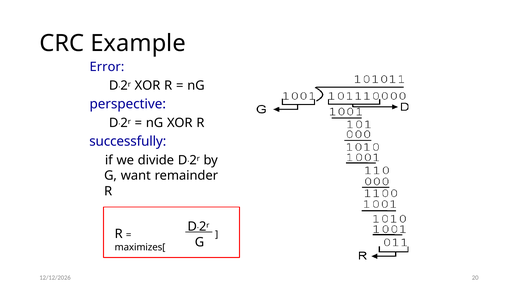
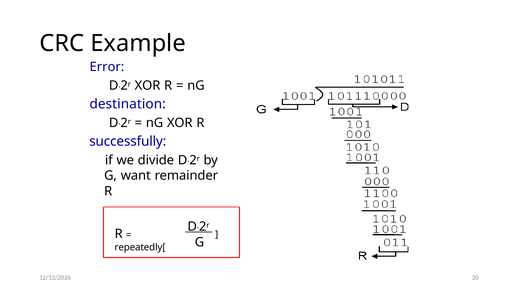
perspective: perspective -> destination (128, 104)
maximizes[: maximizes[ -> repeatedly[ (140, 248)
